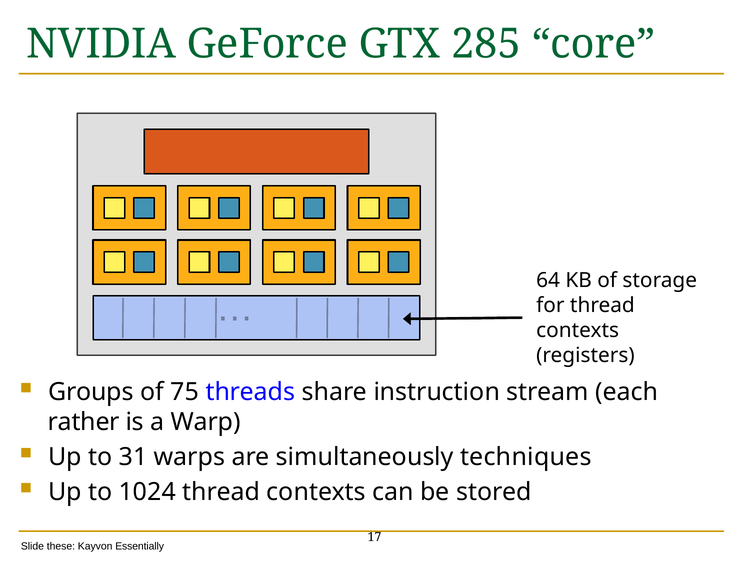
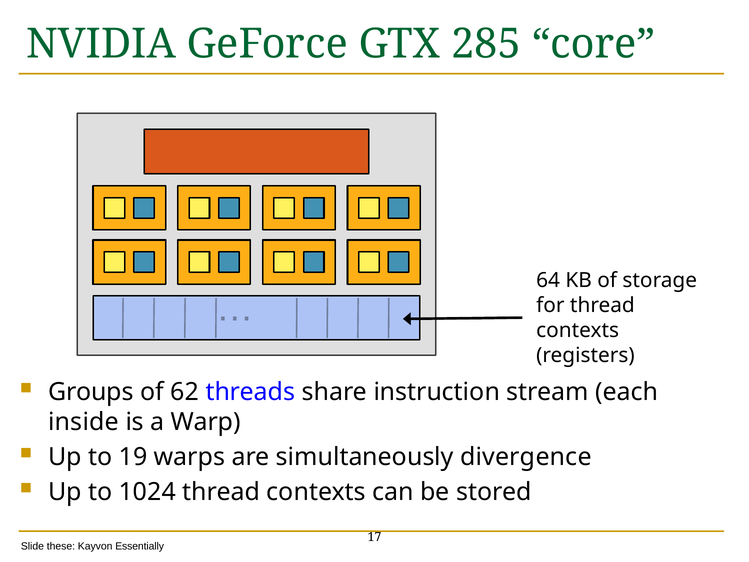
75: 75 -> 62 (185, 392)
rather: rather -> inside (83, 422)
31: 31 -> 19 (133, 457)
techniques: techniques -> divergence (526, 457)
